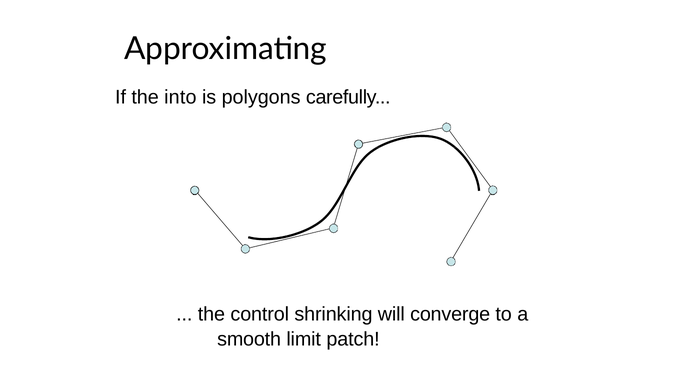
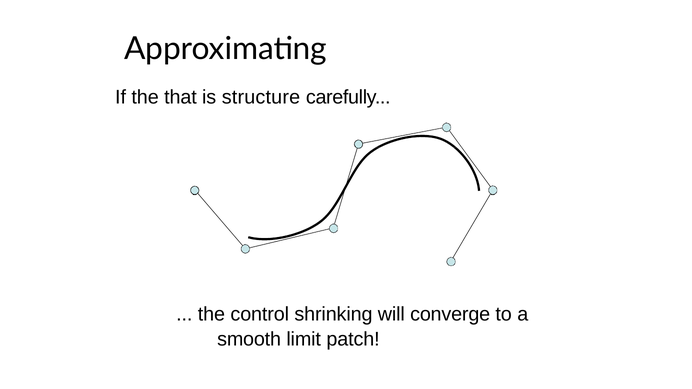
into: into -> that (180, 98)
polygons: polygons -> structure (261, 98)
